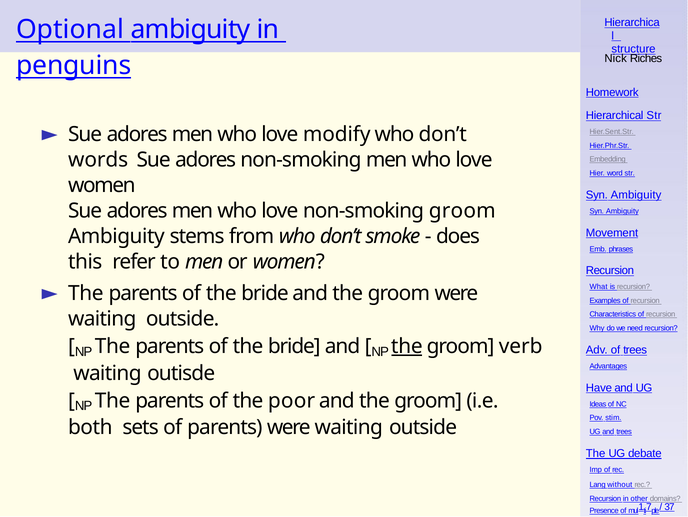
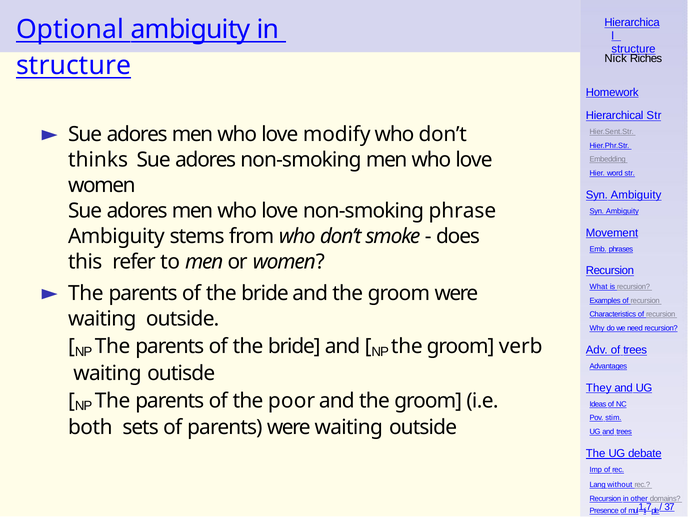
penguins: penguins -> structure (74, 65)
words: words -> thinks (98, 160)
non-smoking groom: groom -> phrase (462, 211)
the underline: present -> none (407, 346)
Have: Have -> They (599, 387)
